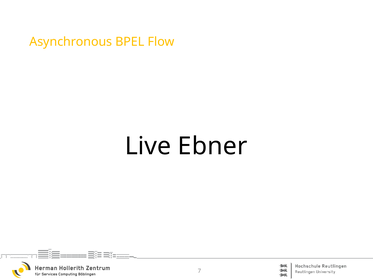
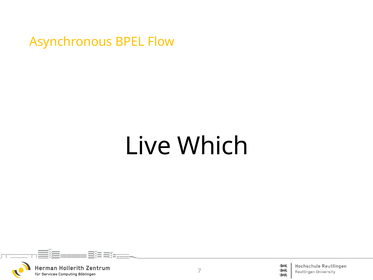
Ebner: Ebner -> Which (213, 146)
